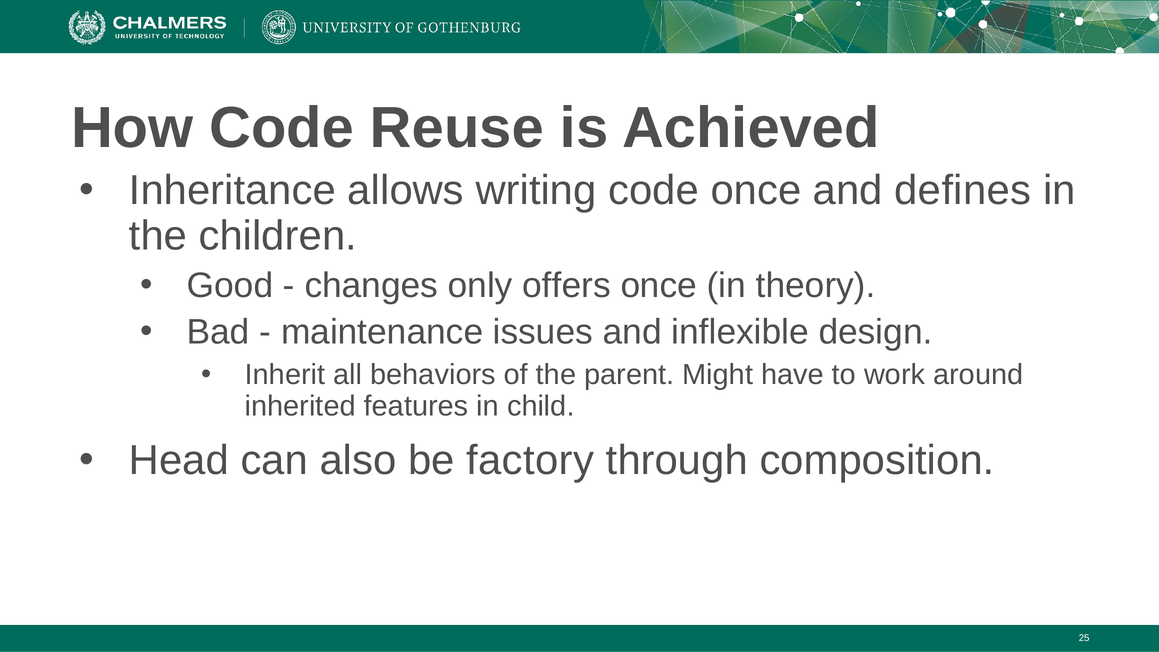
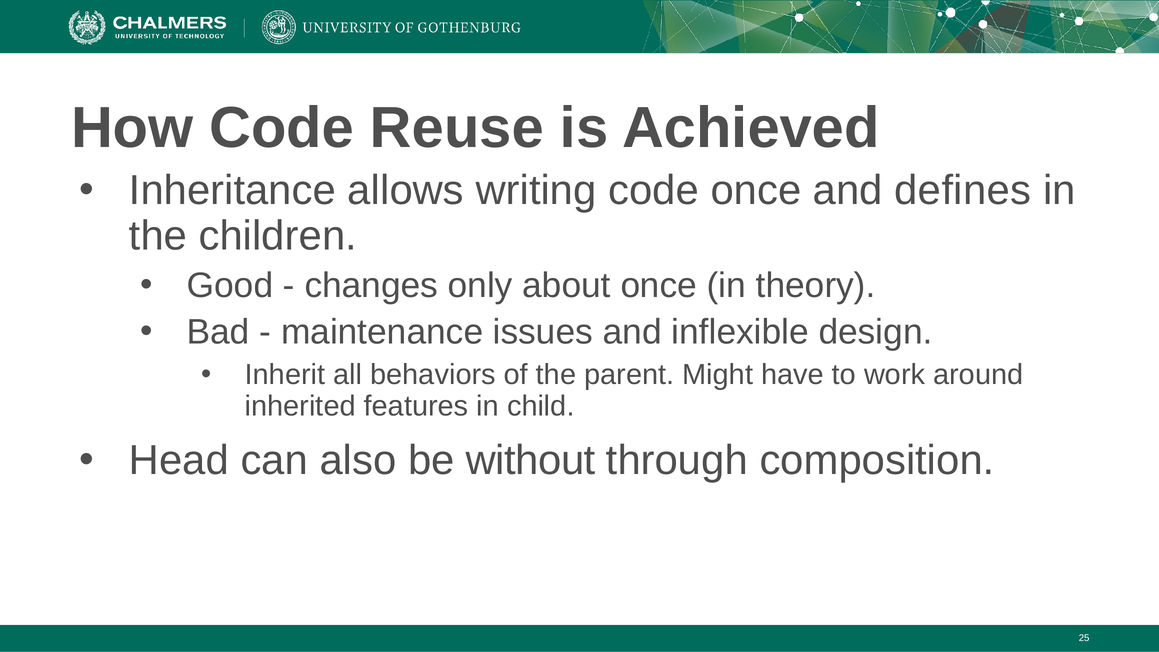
offers: offers -> about (567, 286)
factory: factory -> without (531, 460)
